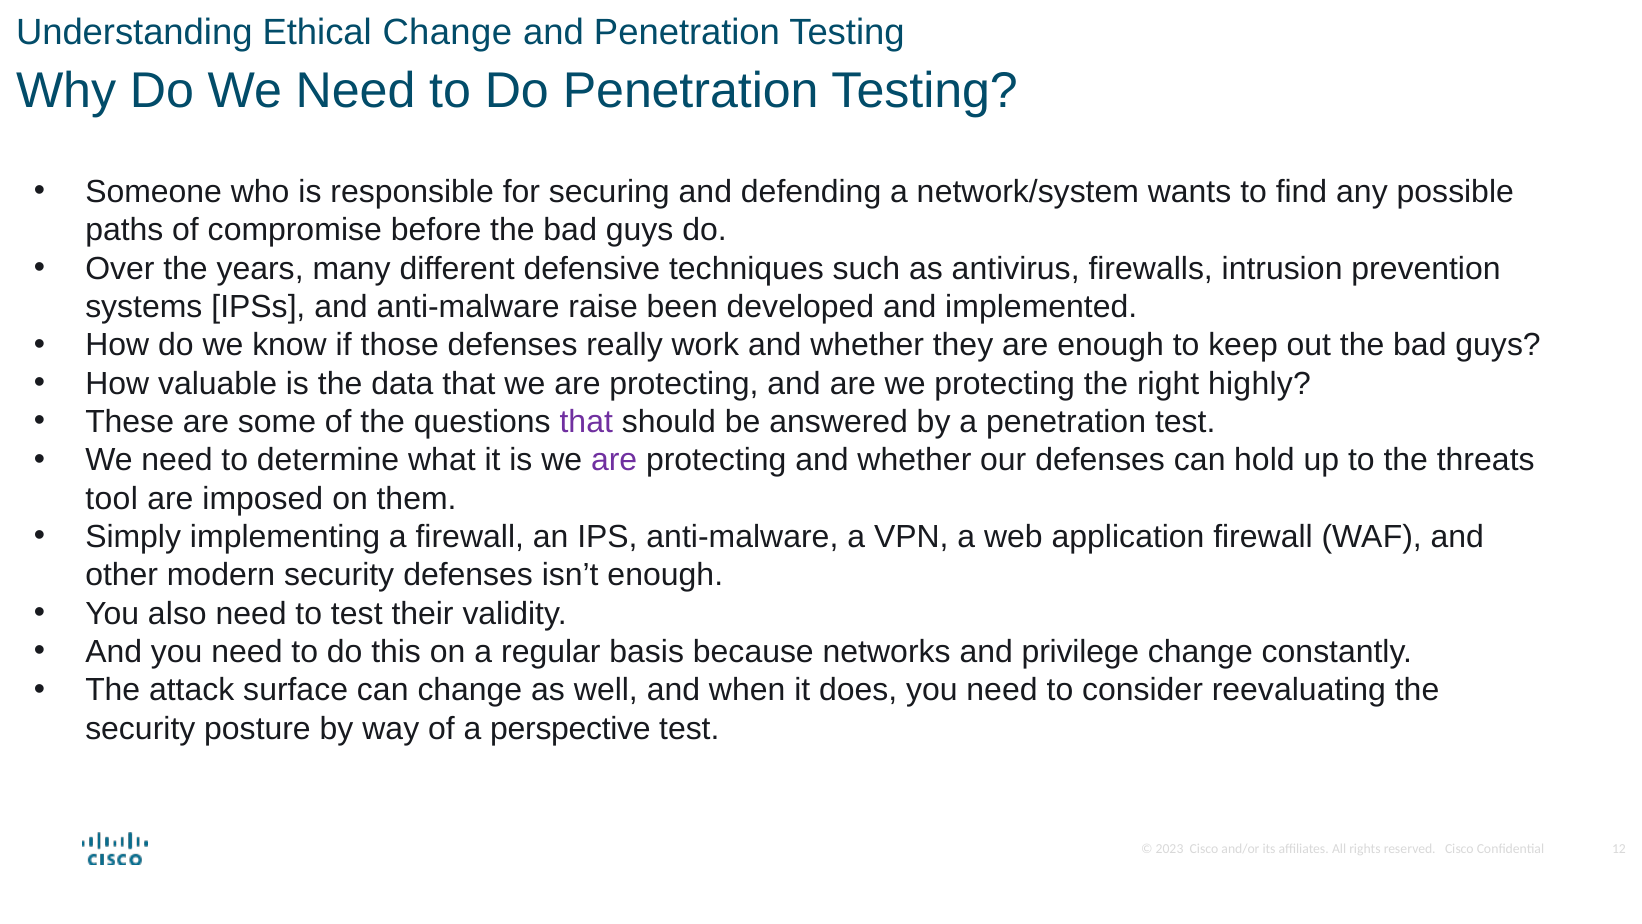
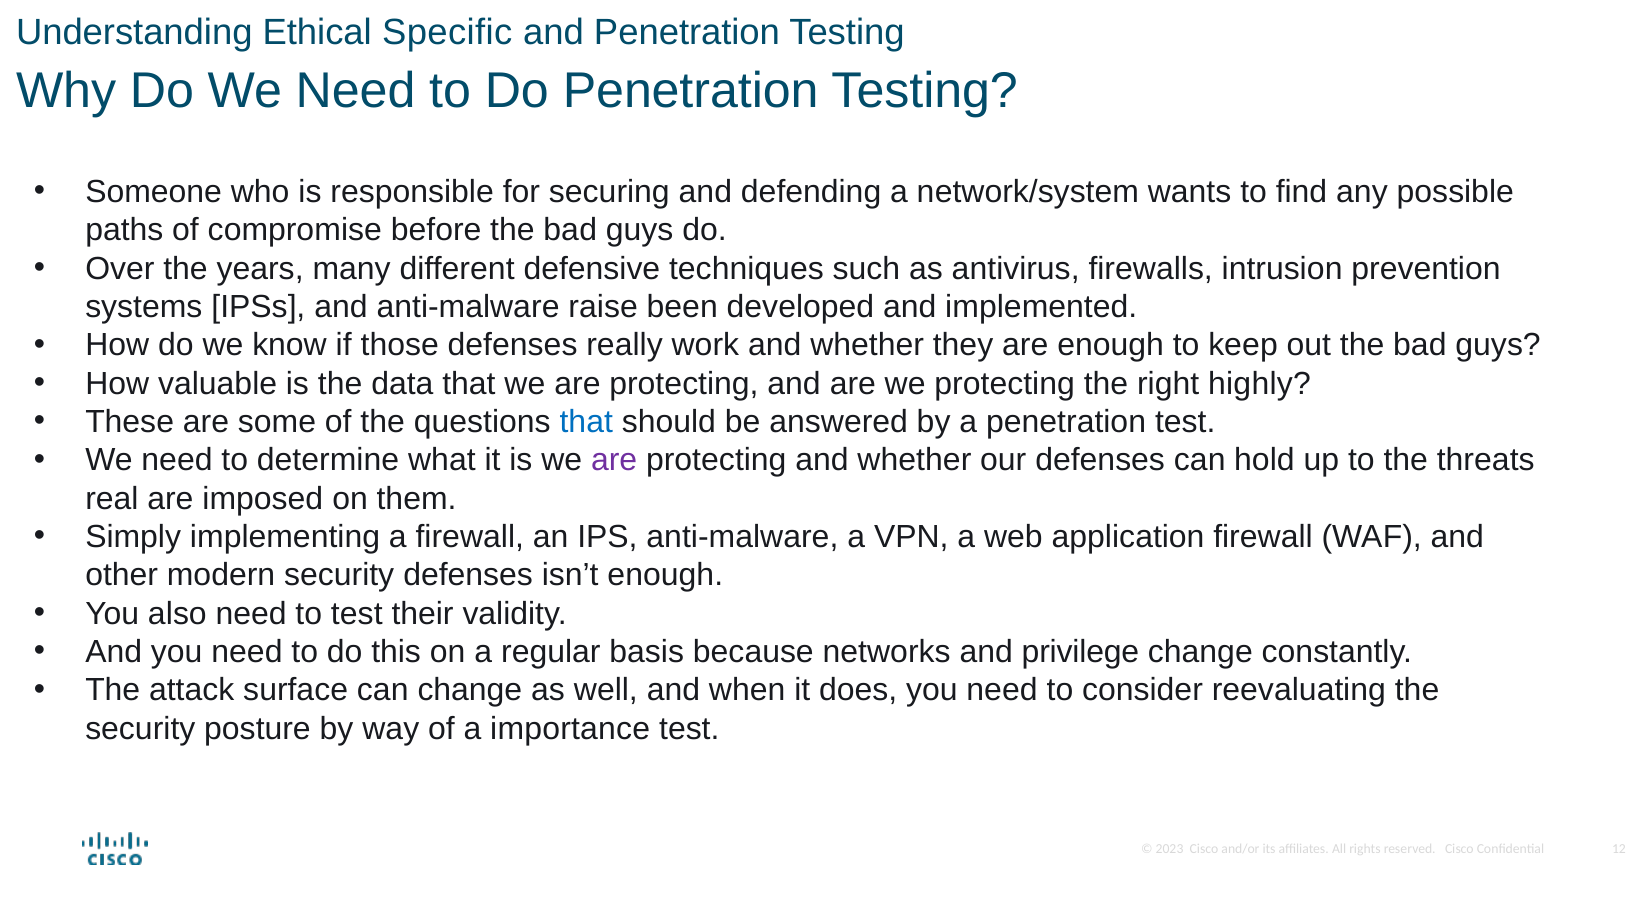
Ethical Change: Change -> Specific (447, 33)
that colour: purple -> blue (586, 422)
tool: tool -> real (112, 498)
perspective: perspective -> importance (570, 728)
